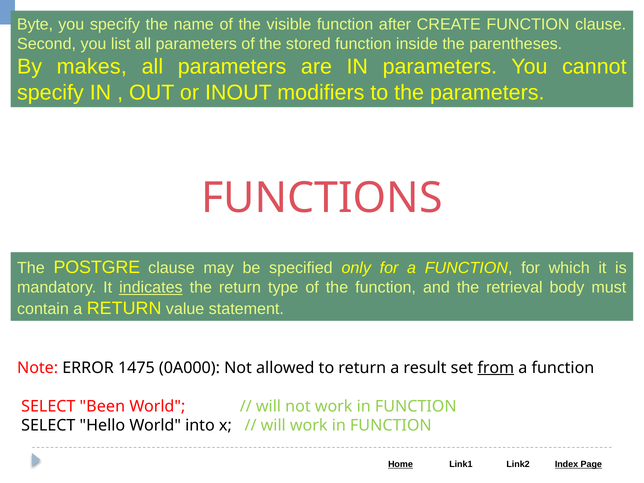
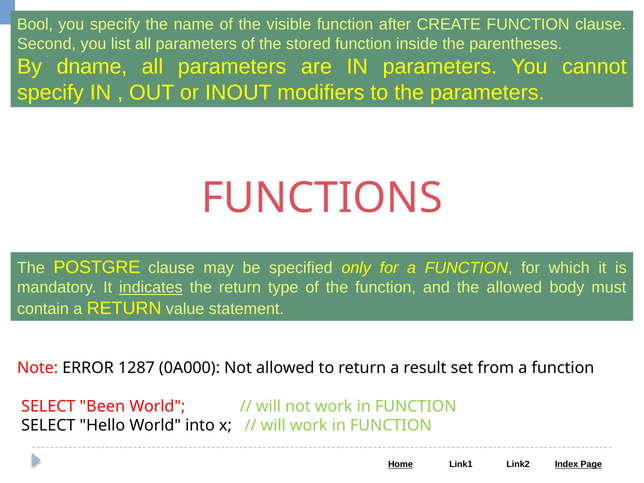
Byte: Byte -> Bool (35, 25)
makes: makes -> dname (92, 67)
the retrieval: retrieval -> allowed (514, 288)
1475: 1475 -> 1287 (136, 368)
from underline: present -> none (496, 368)
